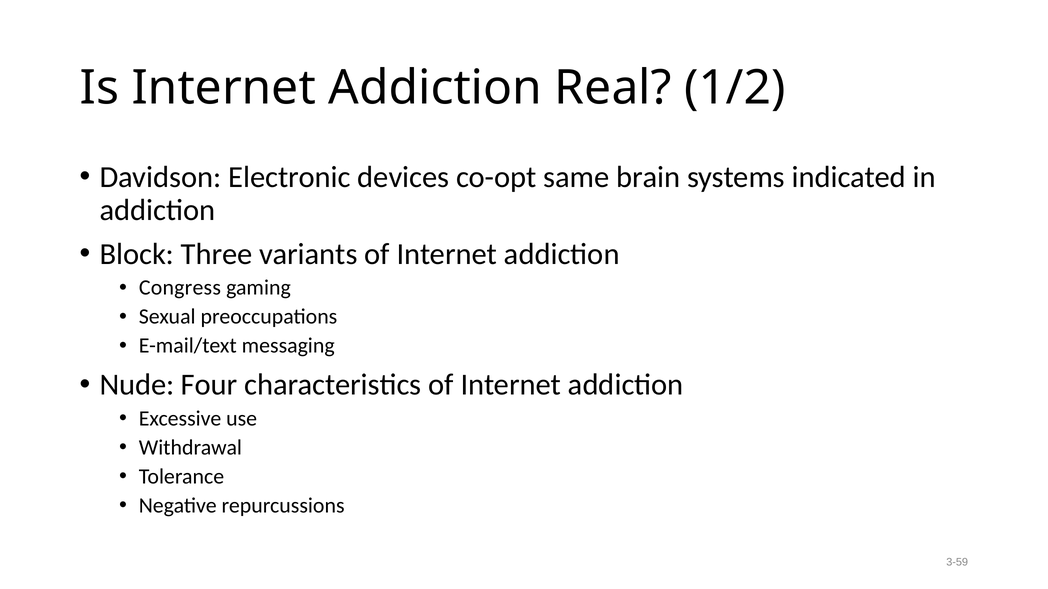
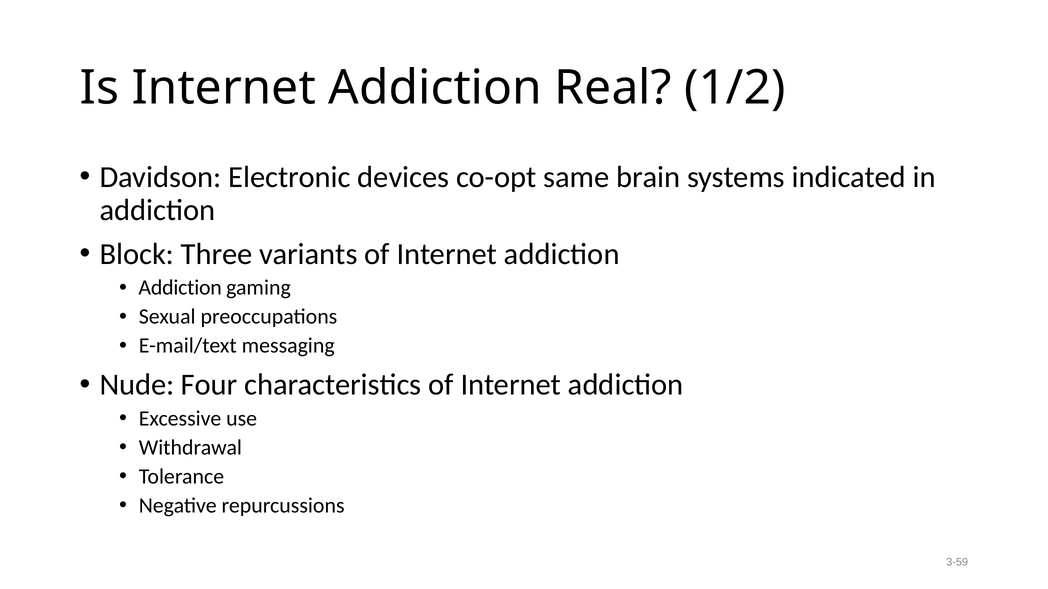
Congress: Congress -> Addiction (180, 288)
